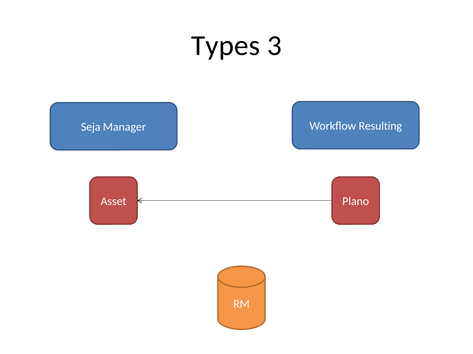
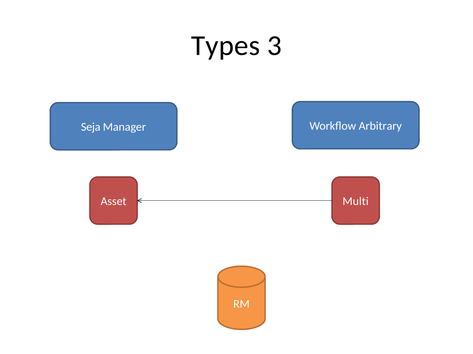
Resulting: Resulting -> Arbitrary (380, 126)
Plano: Plano -> Multi (356, 202)
